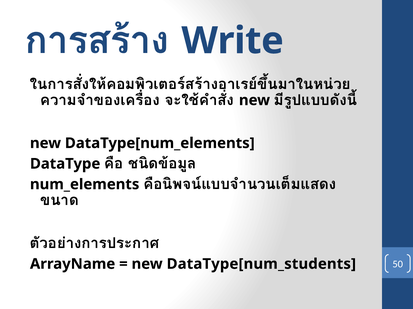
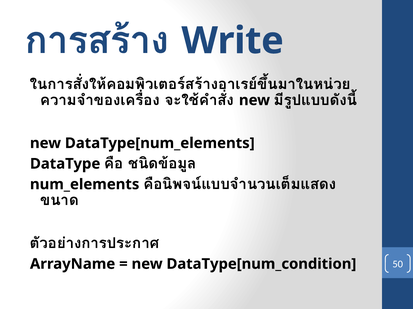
DataType[num_students: DataType[num_students -> DataType[num_condition (261, 265)
